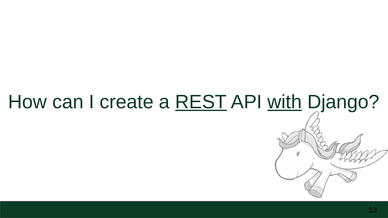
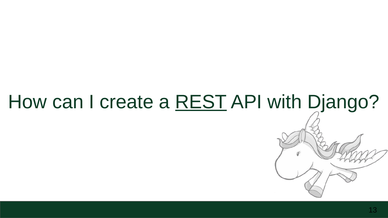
with underline: present -> none (285, 102)
